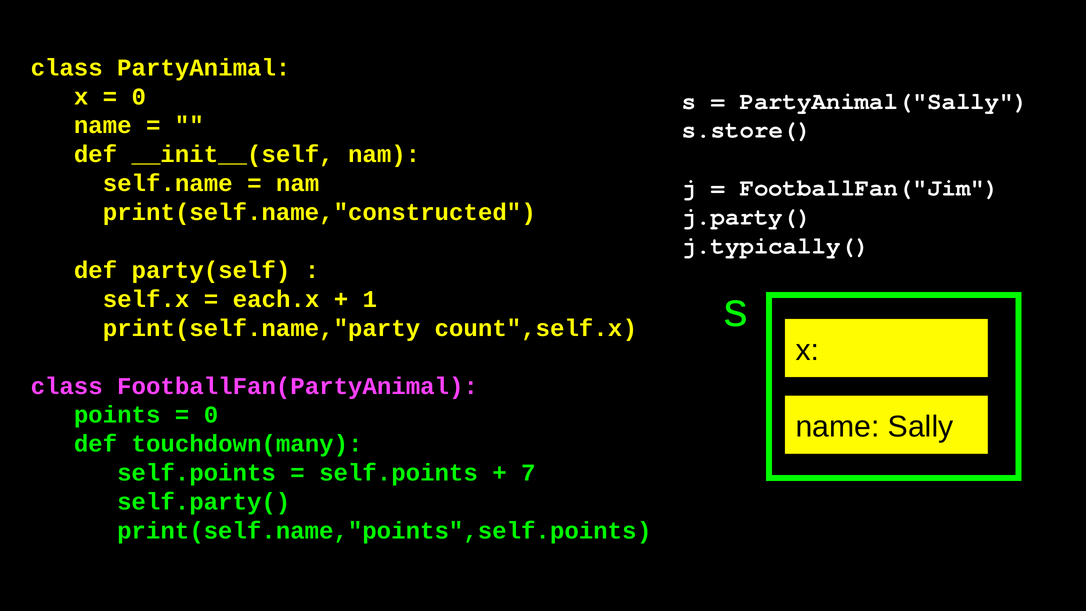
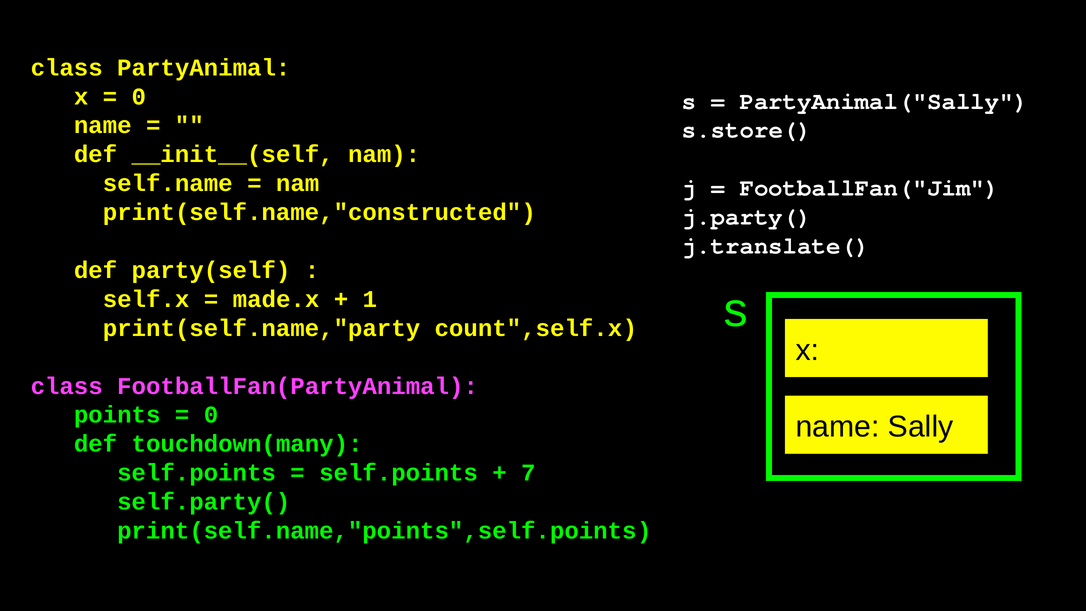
j.typically(: j.typically( -> j.translate( (776, 246)
each.x: each.x -> made.x (276, 299)
